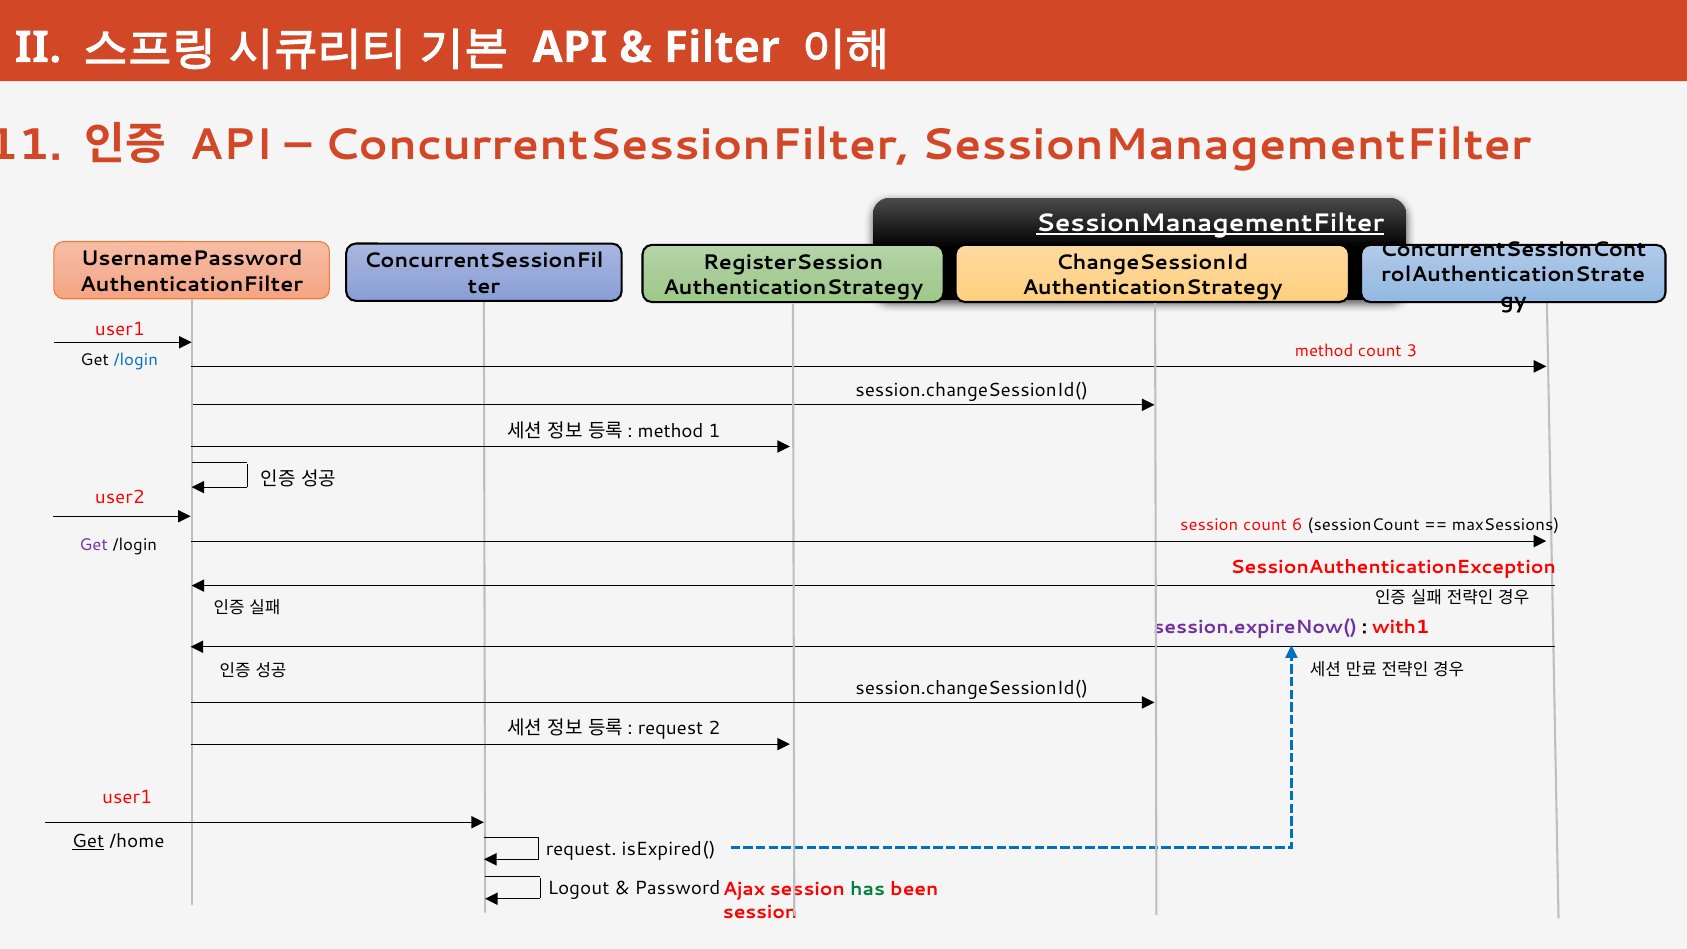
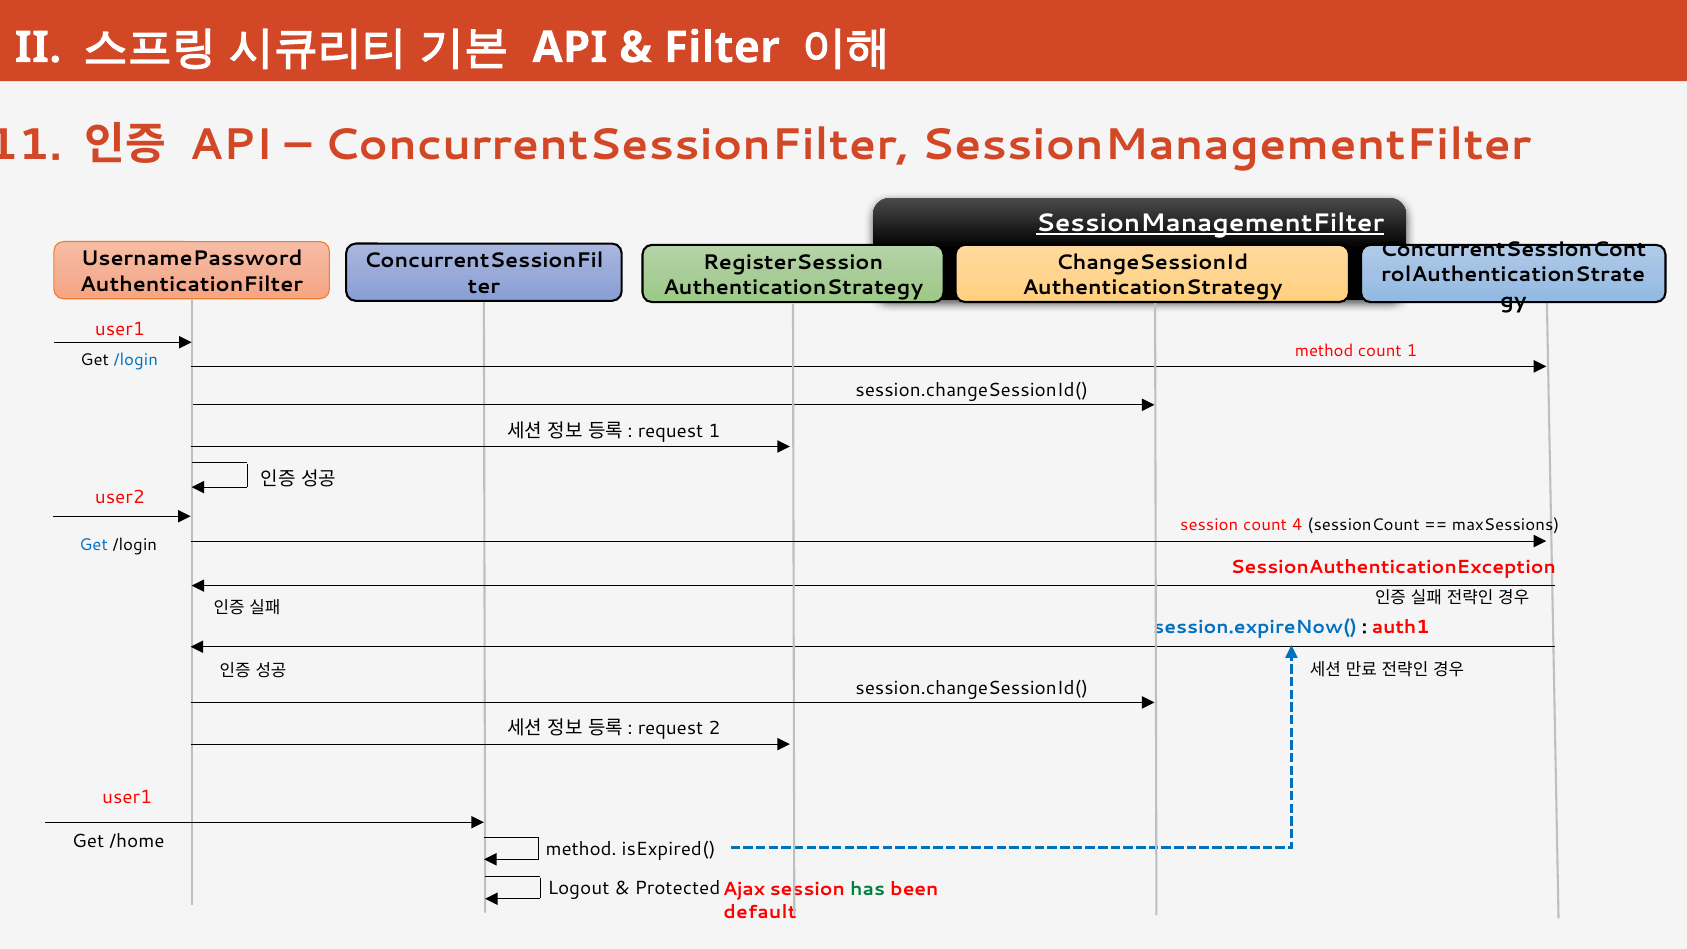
count 3: 3 -> 1 (1412, 351)
method: method -> request (671, 431)
6: 6 -> 4 (1297, 525)
Get colour: purple -> blue (94, 544)
session.expireNow( colour: purple -> blue (1255, 628)
with1: with1 -> auth1 (1401, 628)
Get underline: present -> none (88, 841)
request: request -> method (581, 849)
Password: Password -> Protected (677, 888)
session: session -> default (760, 912)
